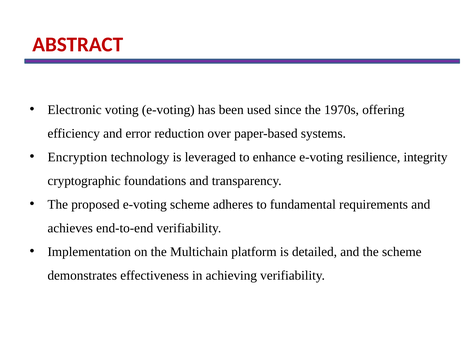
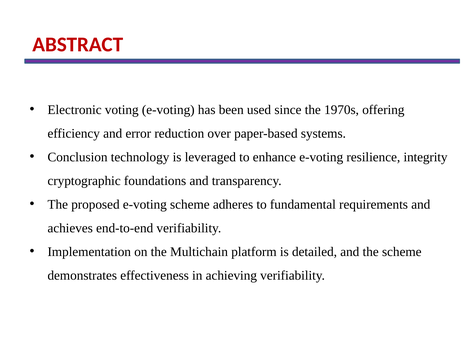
Encryption: Encryption -> Conclusion (78, 157)
